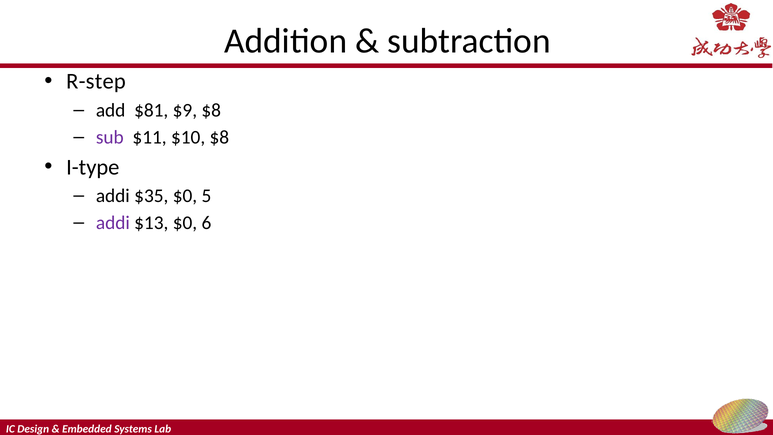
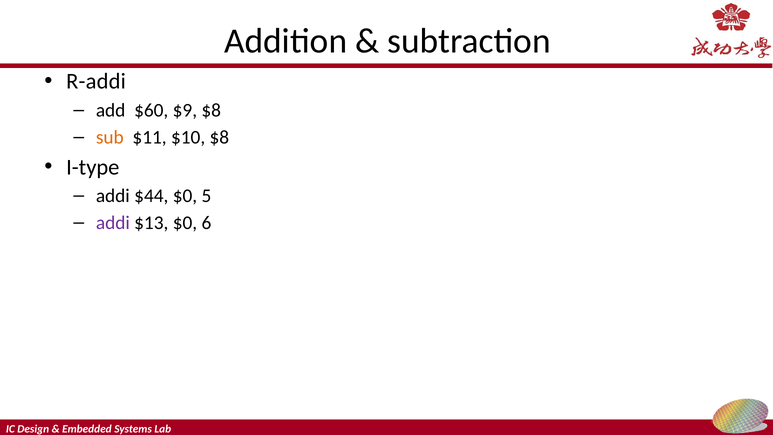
R-step: R-step -> R-addi (96, 81)
$81: $81 -> $60 (151, 110)
sub colour: purple -> orange (110, 137)
$35: $35 -> $44 (151, 196)
